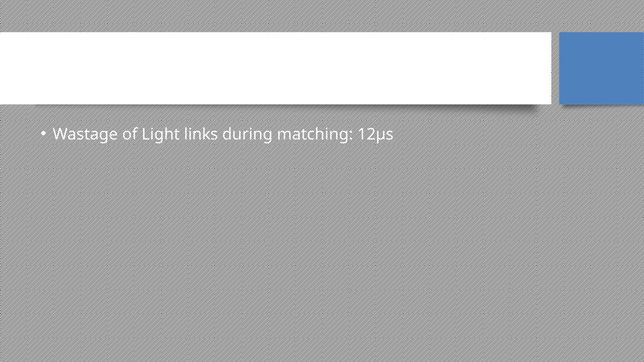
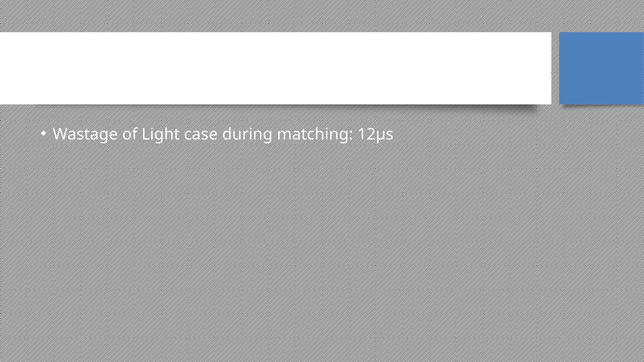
links: links -> case (201, 134)
